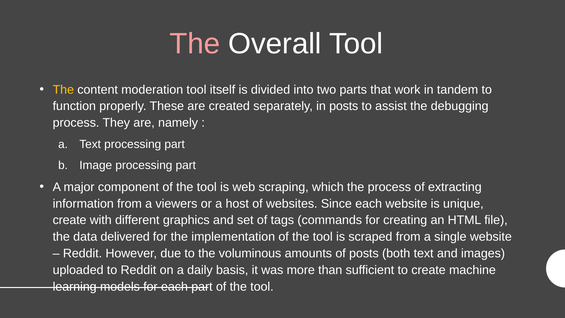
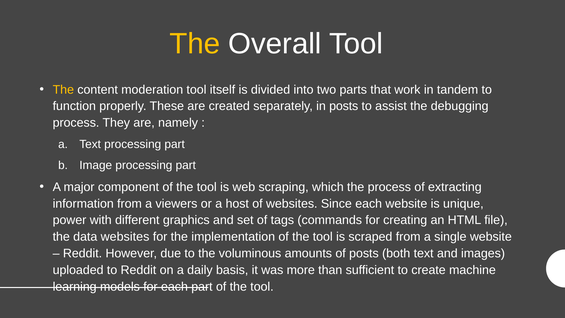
The colour: pink -> yellow (195, 44)
create: create -> power (70, 220)
data delivered: delivered -> websites (125, 237)
